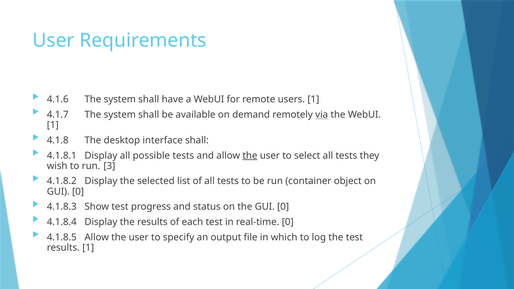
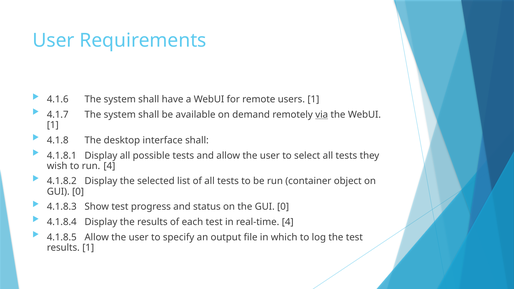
the underline: present -> none (250, 156)
run 3: 3 -> 4 (109, 166)
real-time 0: 0 -> 4 (288, 222)
